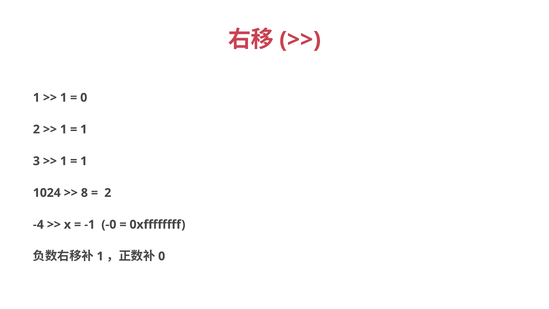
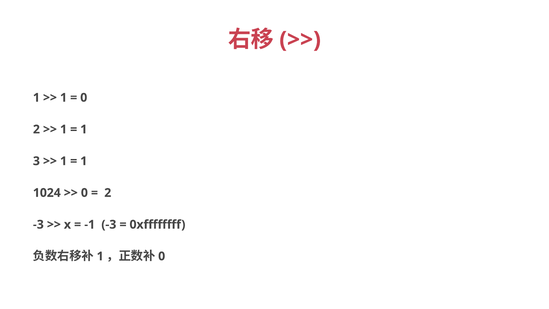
8: 8 -> 0 (84, 193)
-4: -4 -> -3 (38, 224)
-1 -0: -0 -> -3 (109, 224)
